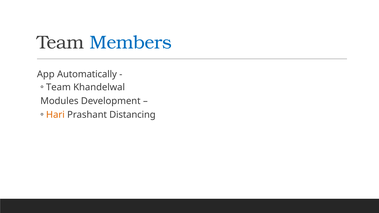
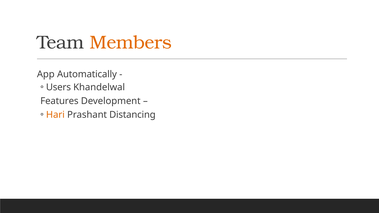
Members colour: blue -> orange (131, 42)
Team: Team -> Users (58, 87)
Modules: Modules -> Features (59, 101)
